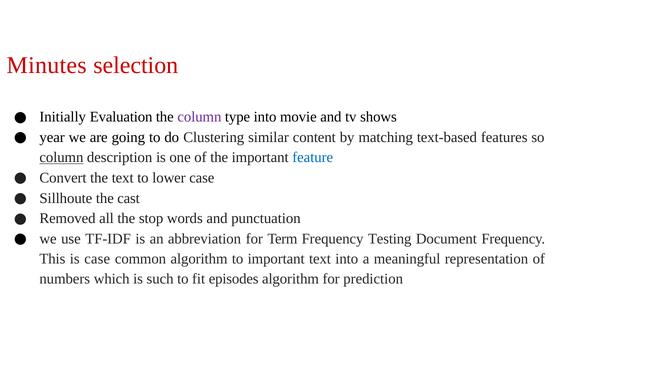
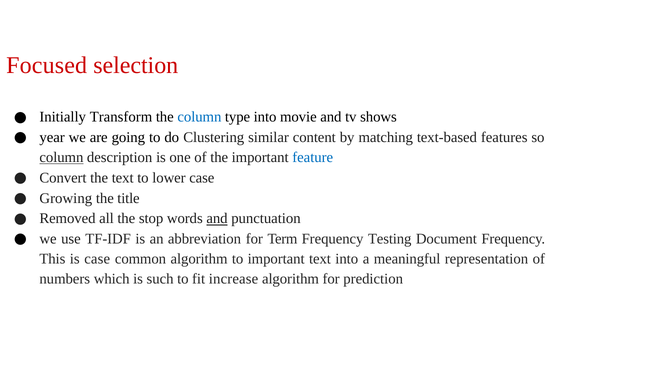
Minutes: Minutes -> Focused (47, 65)
Evaluation: Evaluation -> Transform (121, 117)
column colour: purple -> blue (199, 117)
Sillhoute: Sillhoute -> Growing (66, 198)
cast: cast -> title (128, 198)
and underline: none -> present (217, 219)
episodes: episodes -> increase (234, 279)
